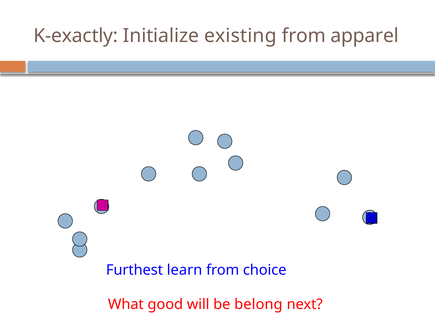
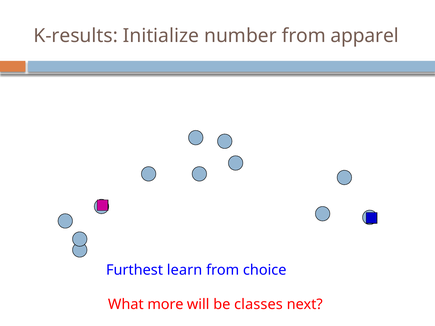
K-exactly: K-exactly -> K-results (76, 36)
existing: existing -> number (240, 36)
good: good -> more (165, 305)
belong: belong -> classes (258, 305)
